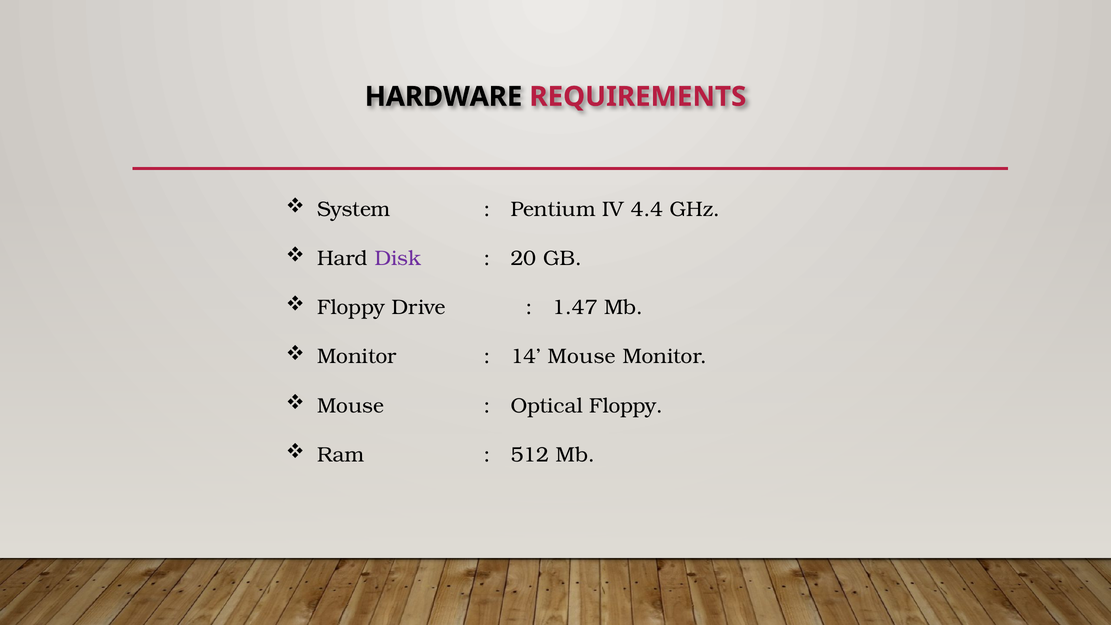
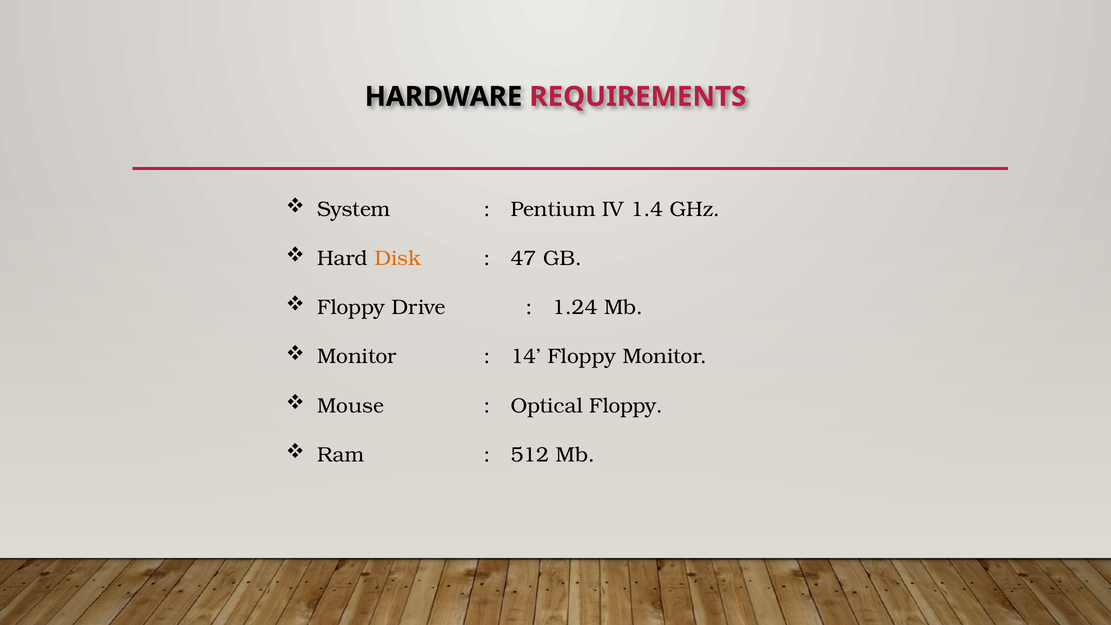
4.4: 4.4 -> 1.4 (647, 209)
Disk colour: purple -> orange (398, 258)
20: 20 -> 47 (523, 258)
1.47: 1.47 -> 1.24 (575, 307)
14 Mouse: Mouse -> Floppy (582, 357)
